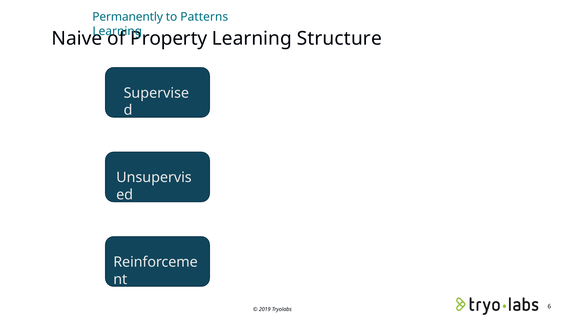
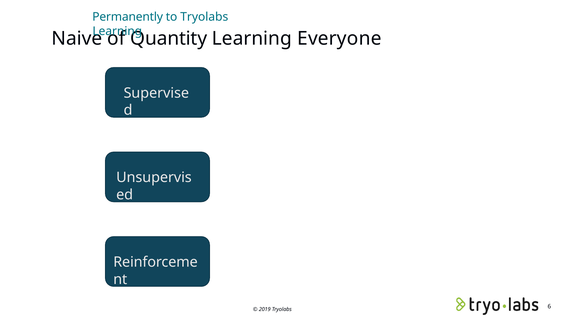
to Patterns: Patterns -> Tryolabs (204, 17)
Property: Property -> Quantity (169, 38)
Structure: Structure -> Everyone (339, 38)
